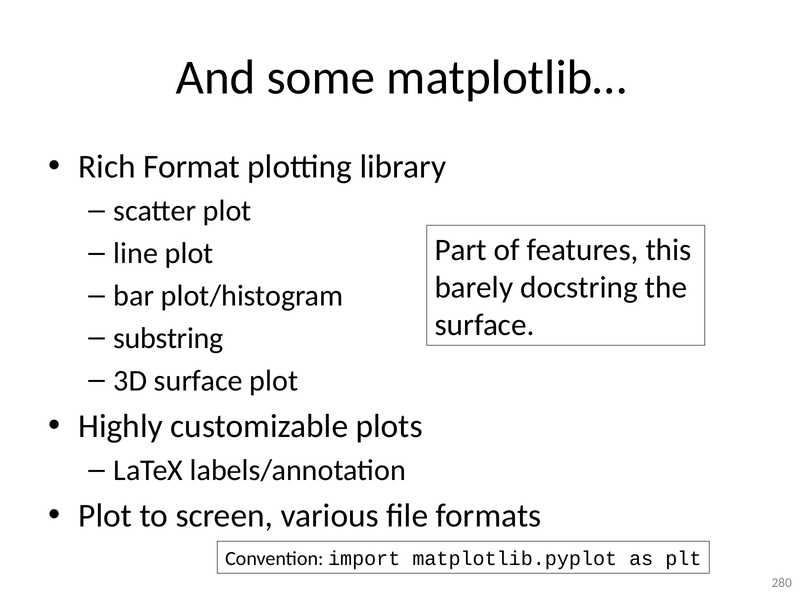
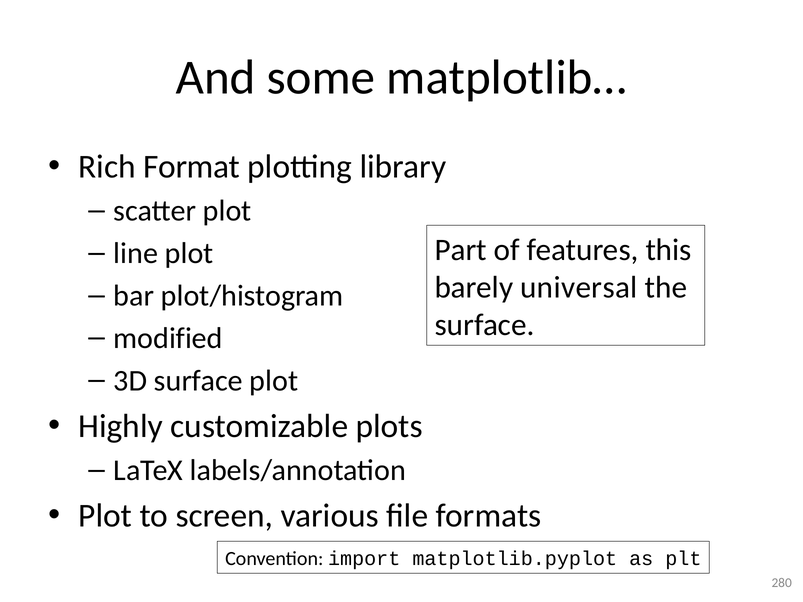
docstring: docstring -> universal (579, 288)
substring: substring -> modified (168, 338)
